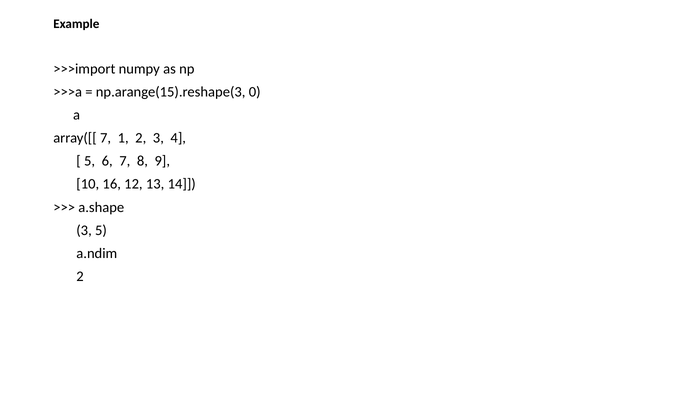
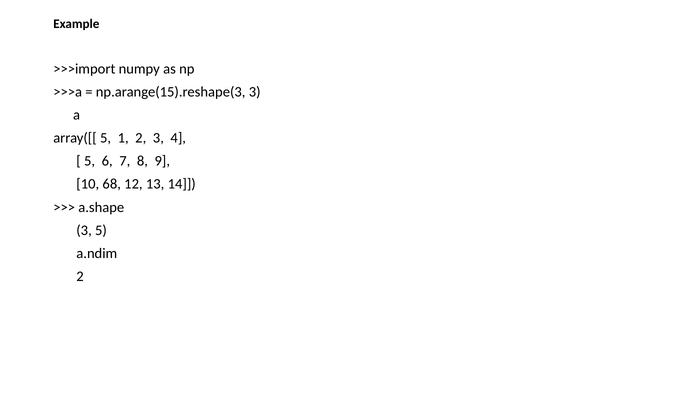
np.arange(15).reshape(3 0: 0 -> 3 (255, 92)
array([[ 7: 7 -> 5 (106, 138)
16: 16 -> 68 (112, 184)
